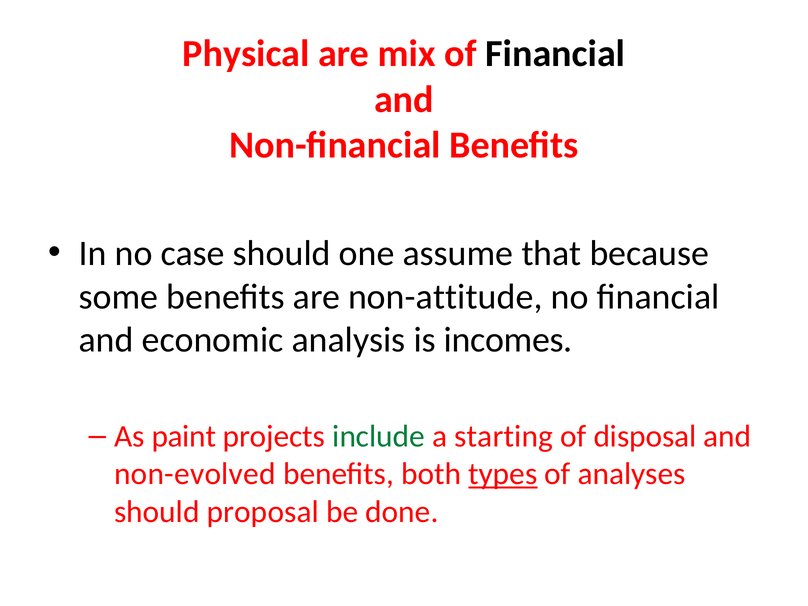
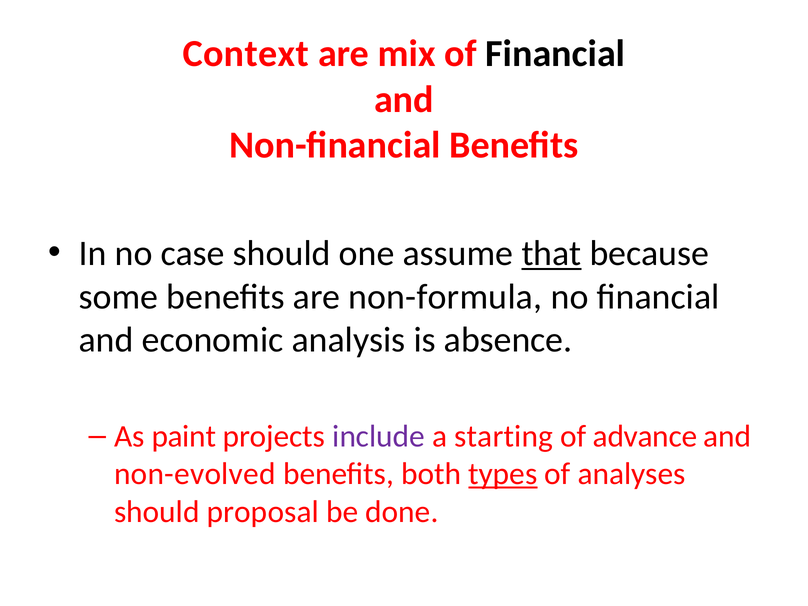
Physical: Physical -> Context (246, 54)
that underline: none -> present (551, 254)
non-attitude: non-attitude -> non-formula (445, 297)
incomes: incomes -> absence (508, 340)
include colour: green -> purple (379, 436)
disposal: disposal -> advance (645, 436)
